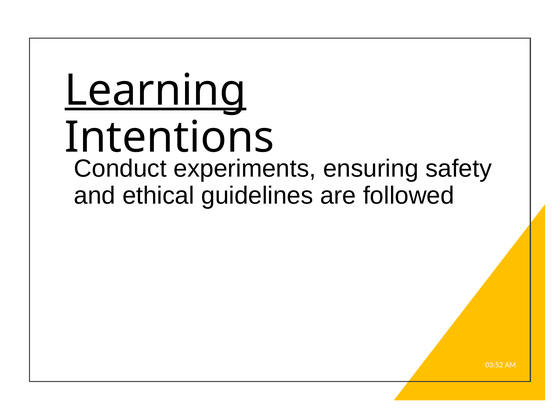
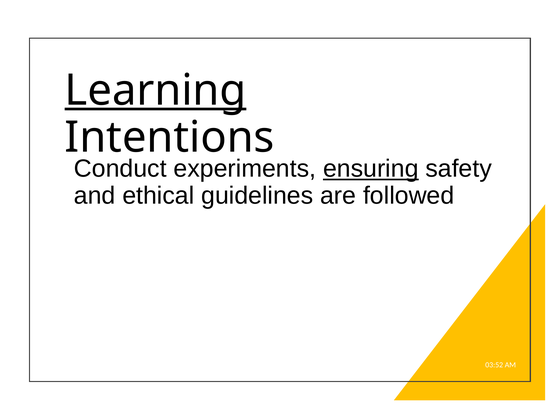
ensuring underline: none -> present (371, 169)
